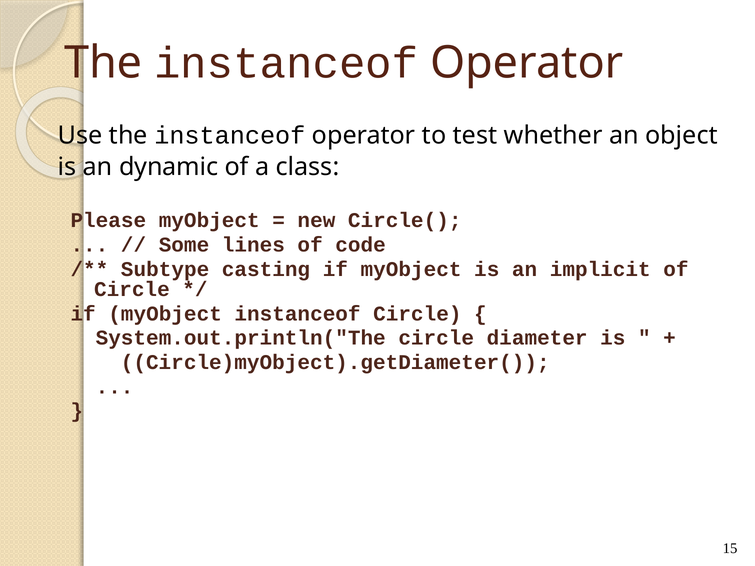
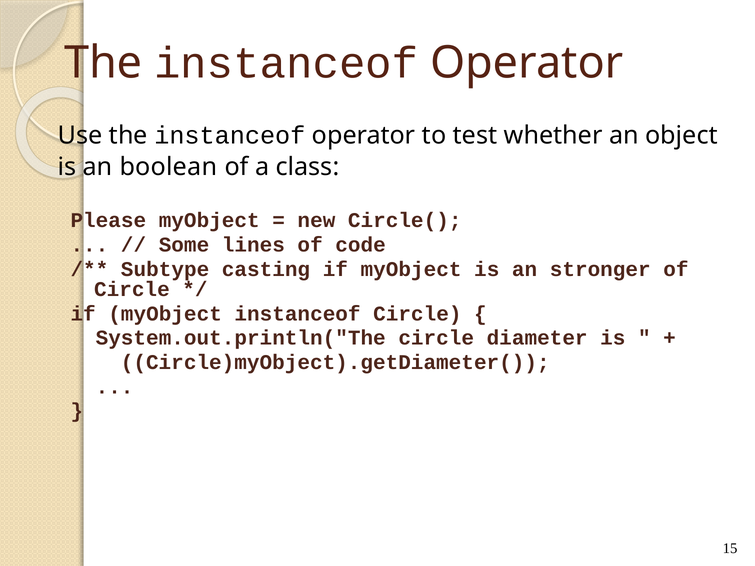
dynamic: dynamic -> boolean (168, 167)
implicit: implicit -> stronger (600, 269)
